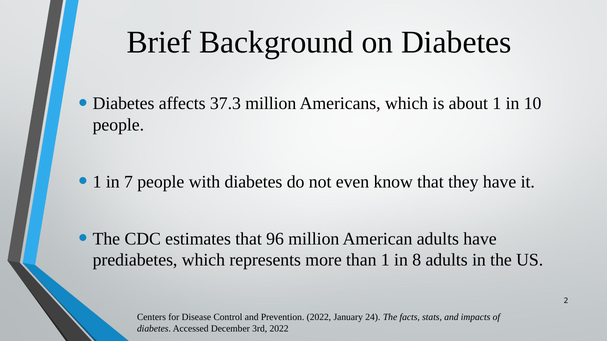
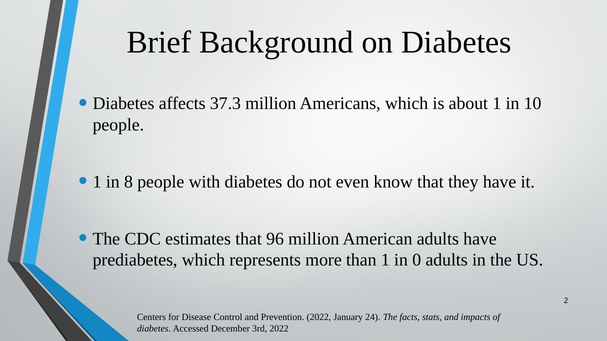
7: 7 -> 8 (128, 182)
8: 8 -> 0 (417, 260)
